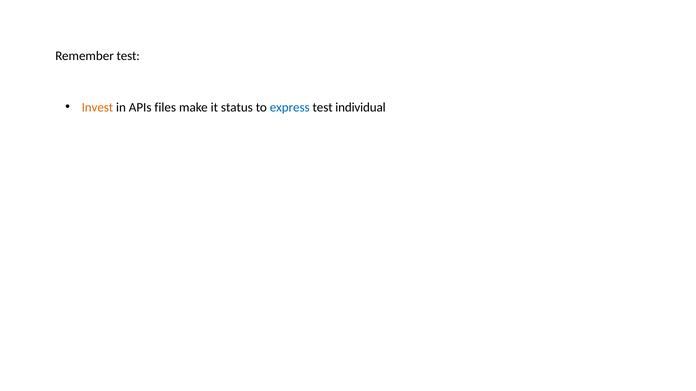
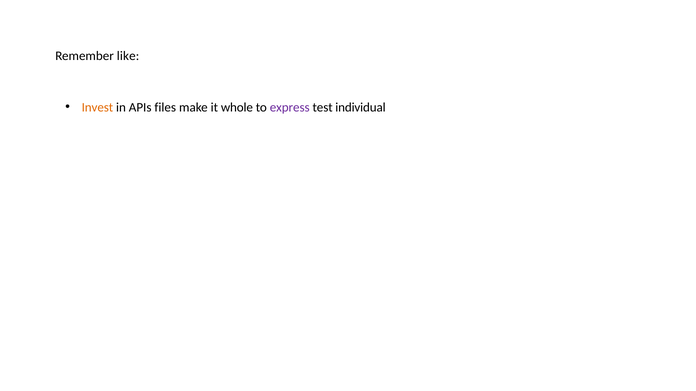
Remember test: test -> like (128, 56)
status: status -> whole (237, 107)
express colour: blue -> purple (290, 107)
